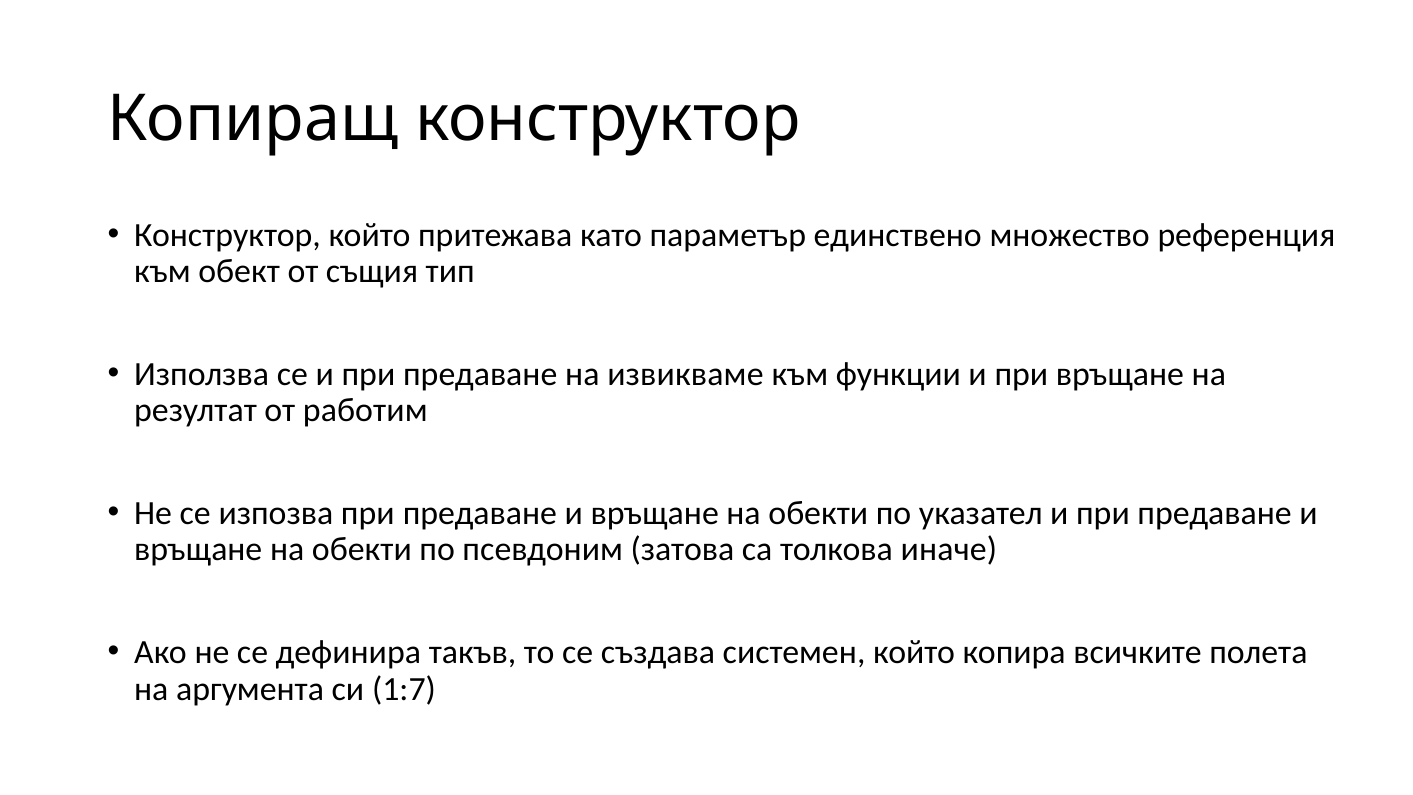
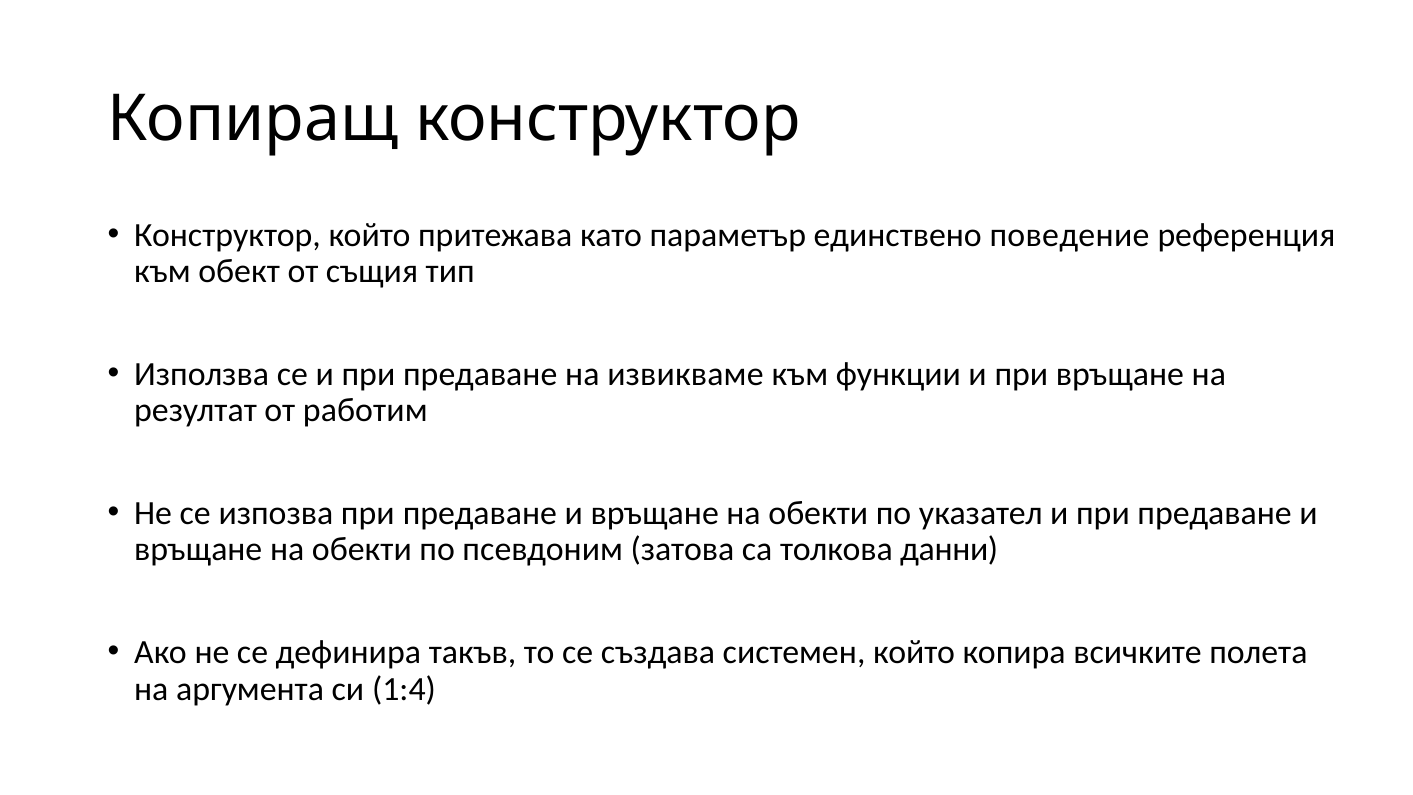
множество: множество -> поведение (1069, 235)
иначе: иначе -> данни (949, 550)
1:7: 1:7 -> 1:4 (404, 689)
